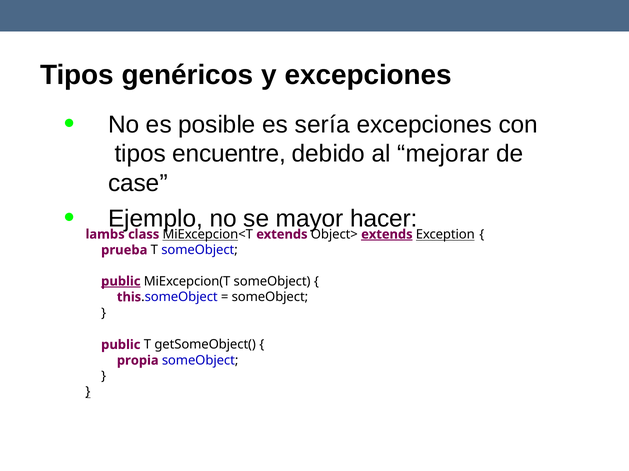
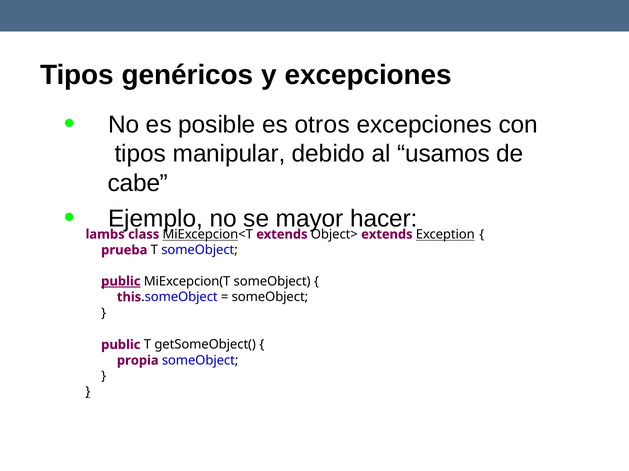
sería: sería -> otros (322, 125)
encuentre: encuentre -> manipular (229, 154)
mejorar: mejorar -> usamos (444, 154)
case: case -> cabe (138, 183)
extends underline: present -> none (387, 235)
